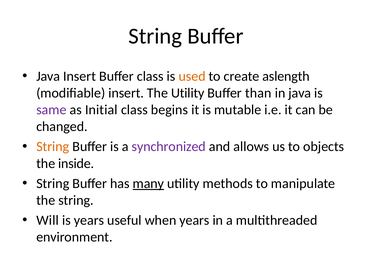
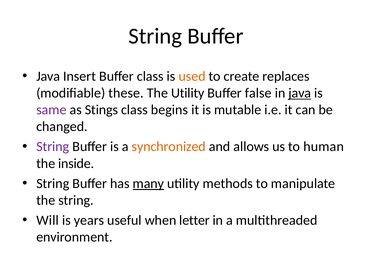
aslength: aslength -> replaces (286, 76)
modifiable insert: insert -> these (126, 93)
than: than -> false (258, 93)
java underline: none -> present (300, 93)
Initial: Initial -> Stings (101, 110)
String colour: orange -> purple (53, 147)
synchronized colour: purple -> orange (169, 147)
objects: objects -> human (324, 147)
when years: years -> letter (194, 220)
